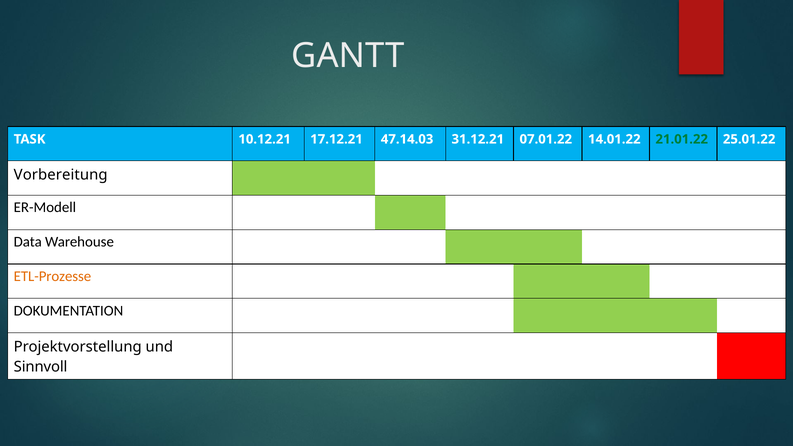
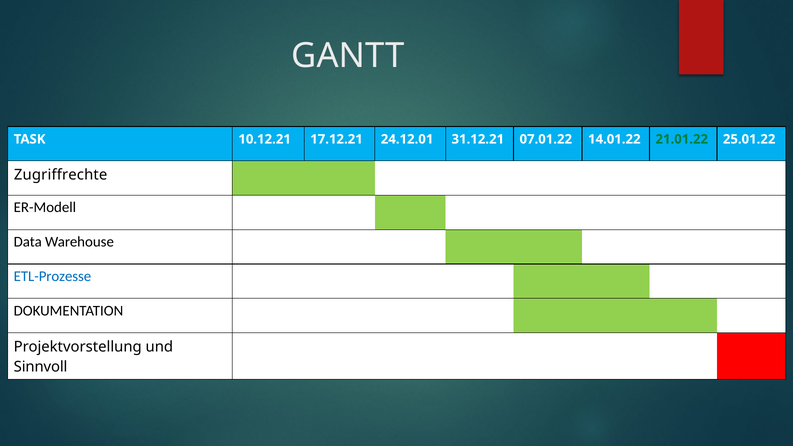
47.14.03: 47.14.03 -> 24.12.01 (407, 139)
Vorbereitung: Vorbereitung -> Zugriffrechte (61, 175)
ETL-Prozesse colour: orange -> blue (52, 276)
